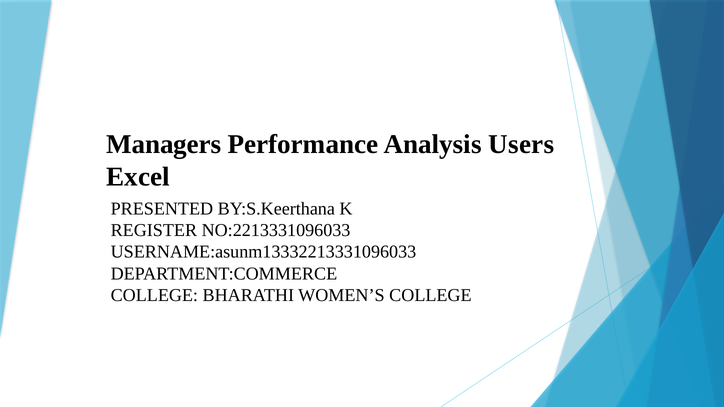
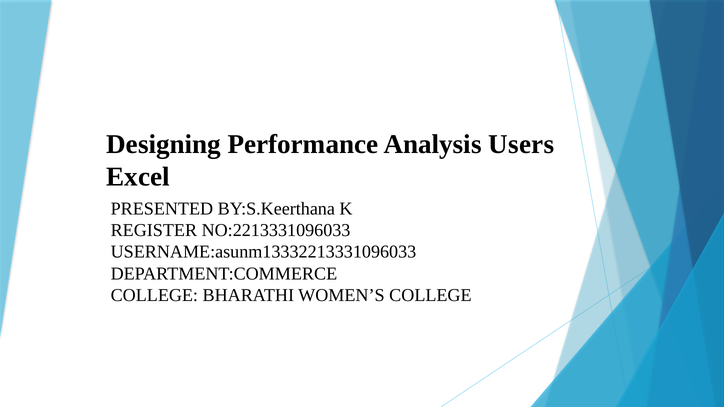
Managers: Managers -> Designing (164, 144)
